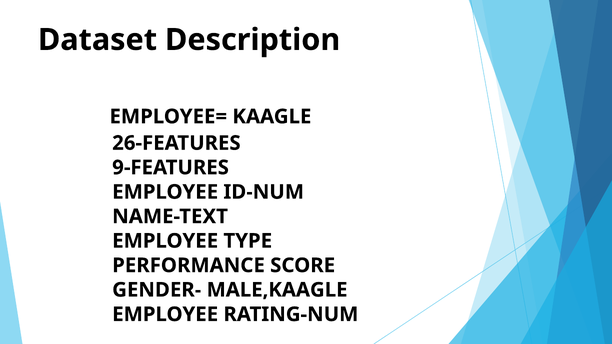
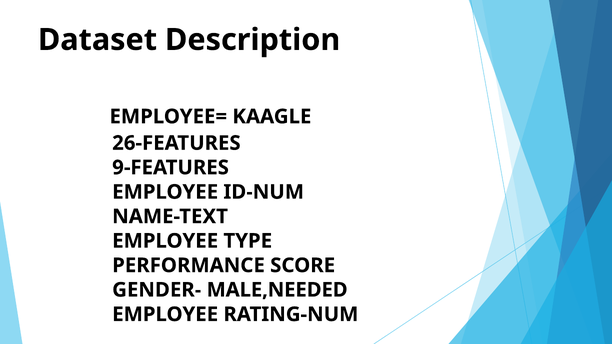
MALE,KAAGLE: MALE,KAAGLE -> MALE,NEEDED (277, 290)
